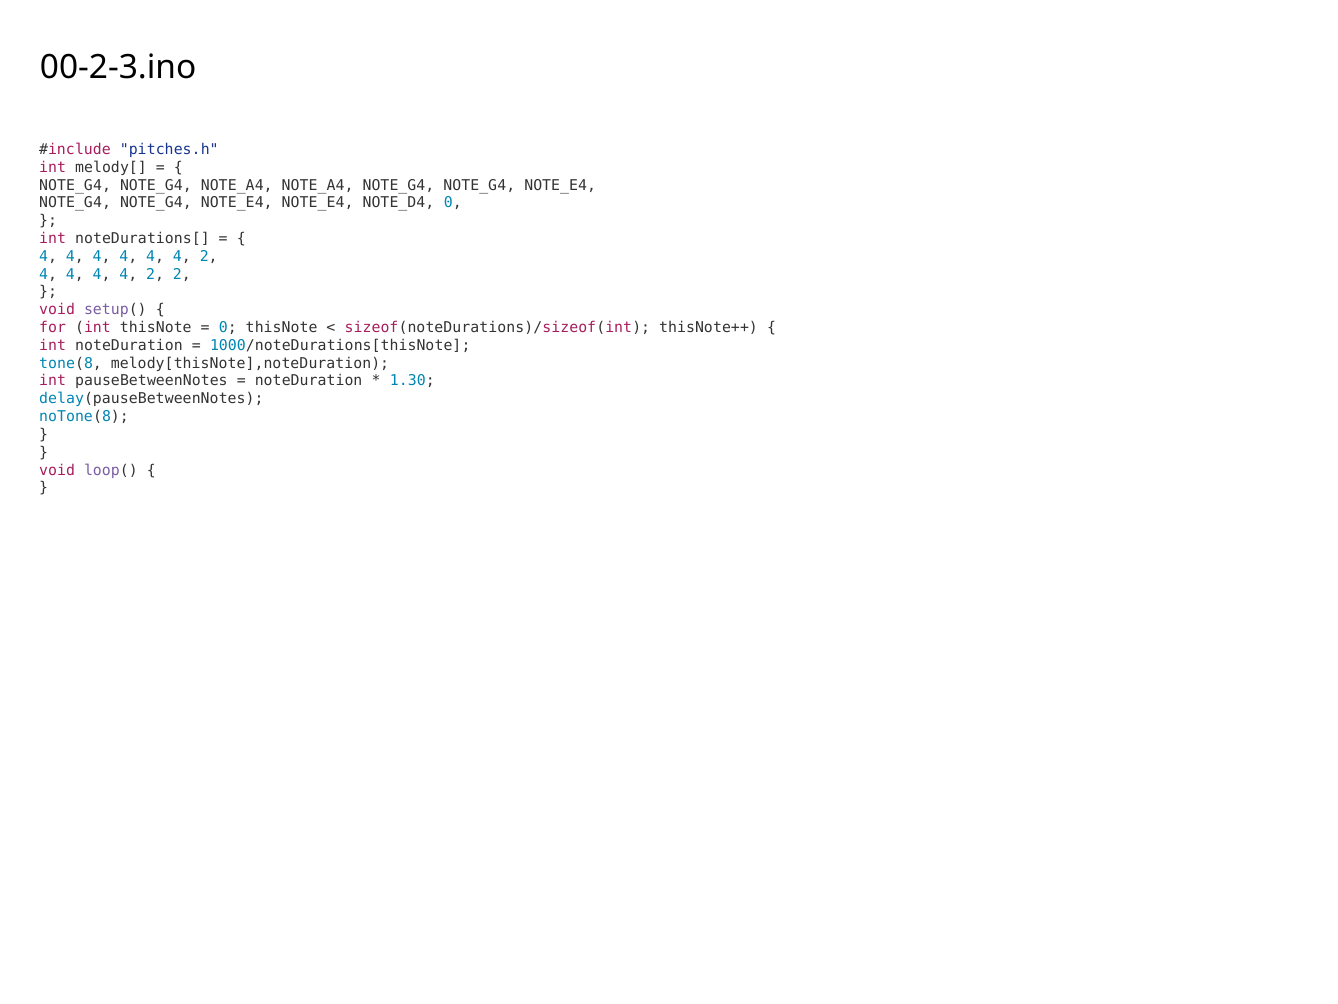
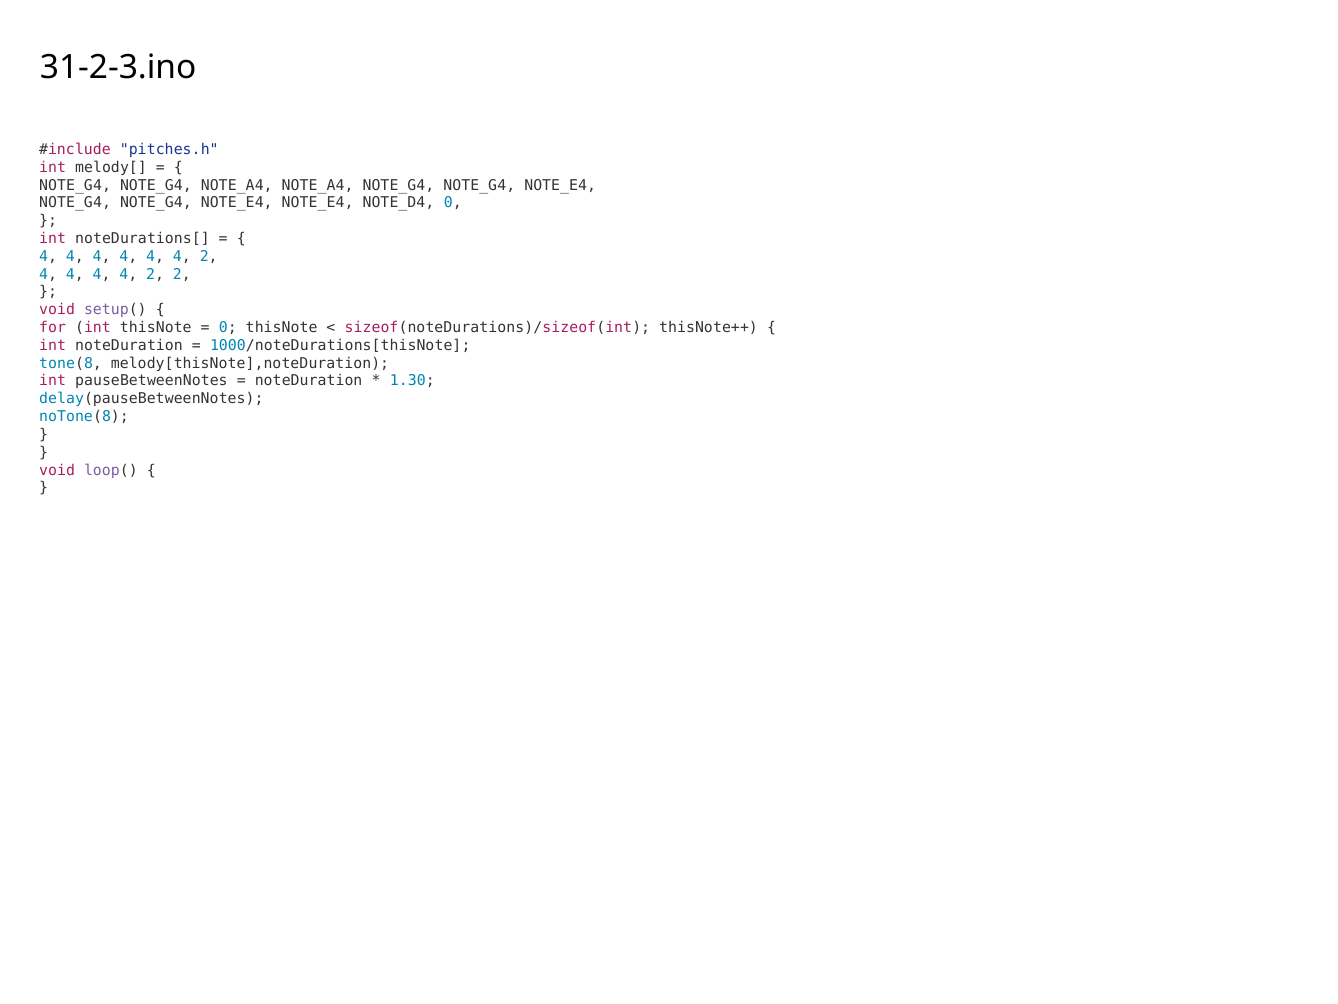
00-2-3.ino: 00-2-3.ino -> 31-2-3.ino (118, 67)
